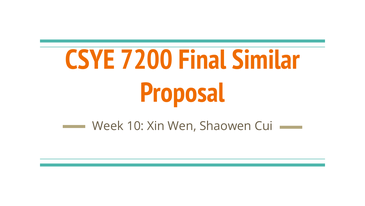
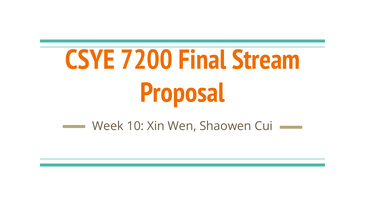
Similar: Similar -> Stream (266, 60)
